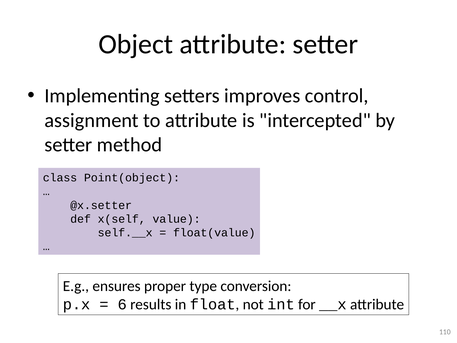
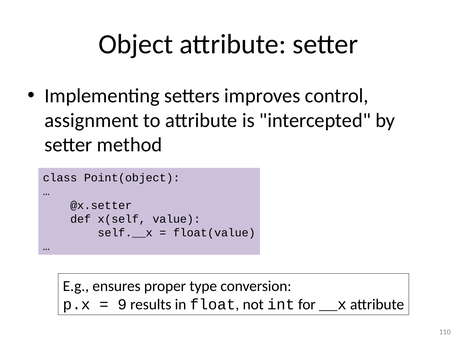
6: 6 -> 9 (122, 304)
